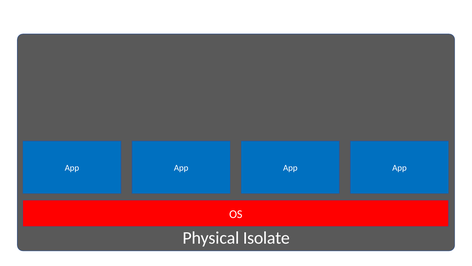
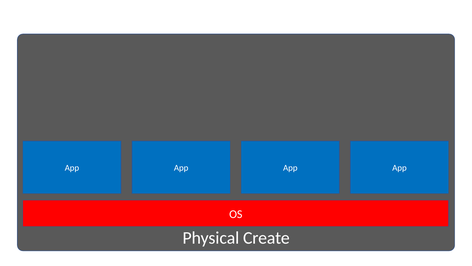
Isolate: Isolate -> Create (266, 238)
